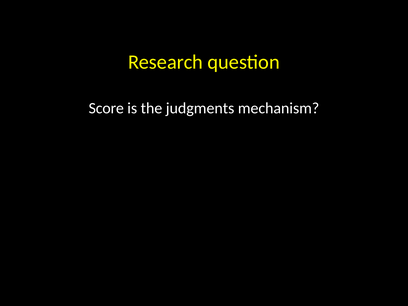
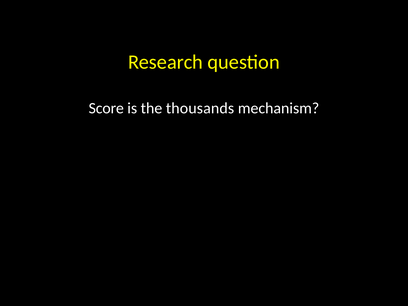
judgments: judgments -> thousands (200, 108)
